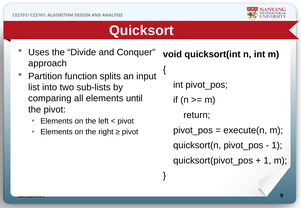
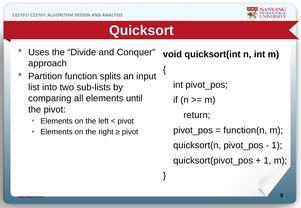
execute(n: execute(n -> function(n (245, 130)
